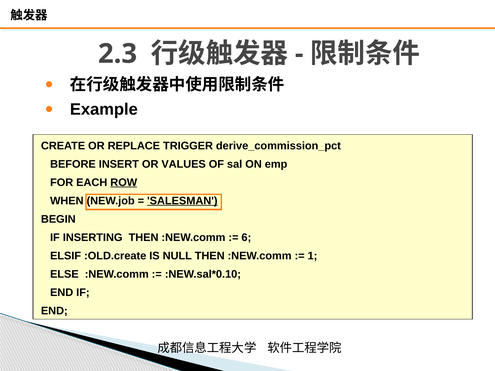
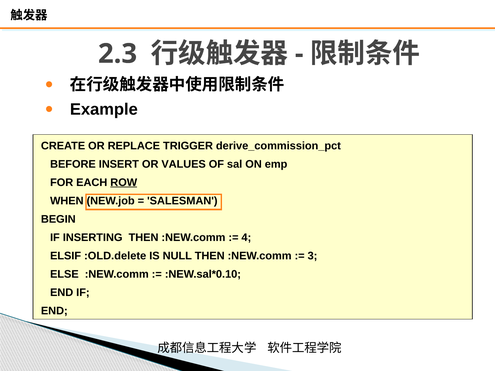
SALESMAN underline: present -> none (182, 201)
6: 6 -> 4 (246, 238)
:OLD.create: :OLD.create -> :OLD.delete (115, 256)
1: 1 -> 3 (313, 256)
